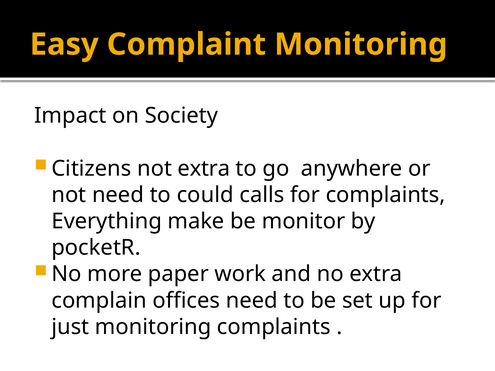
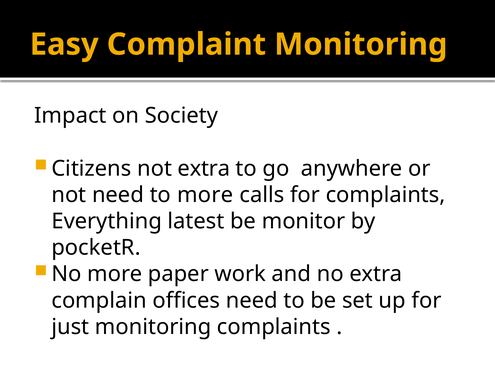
to could: could -> more (205, 195)
make: make -> latest (196, 221)
